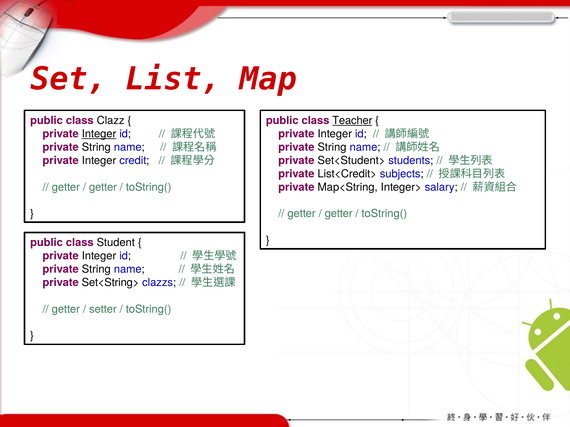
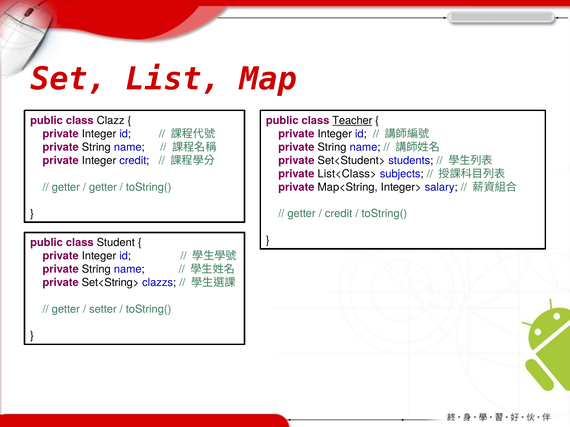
Integer underline: present -> none (99, 134)
List<Credit>: List<Credit> -> List<Class> (347, 174)
getter: getter -> credit (339, 214)
